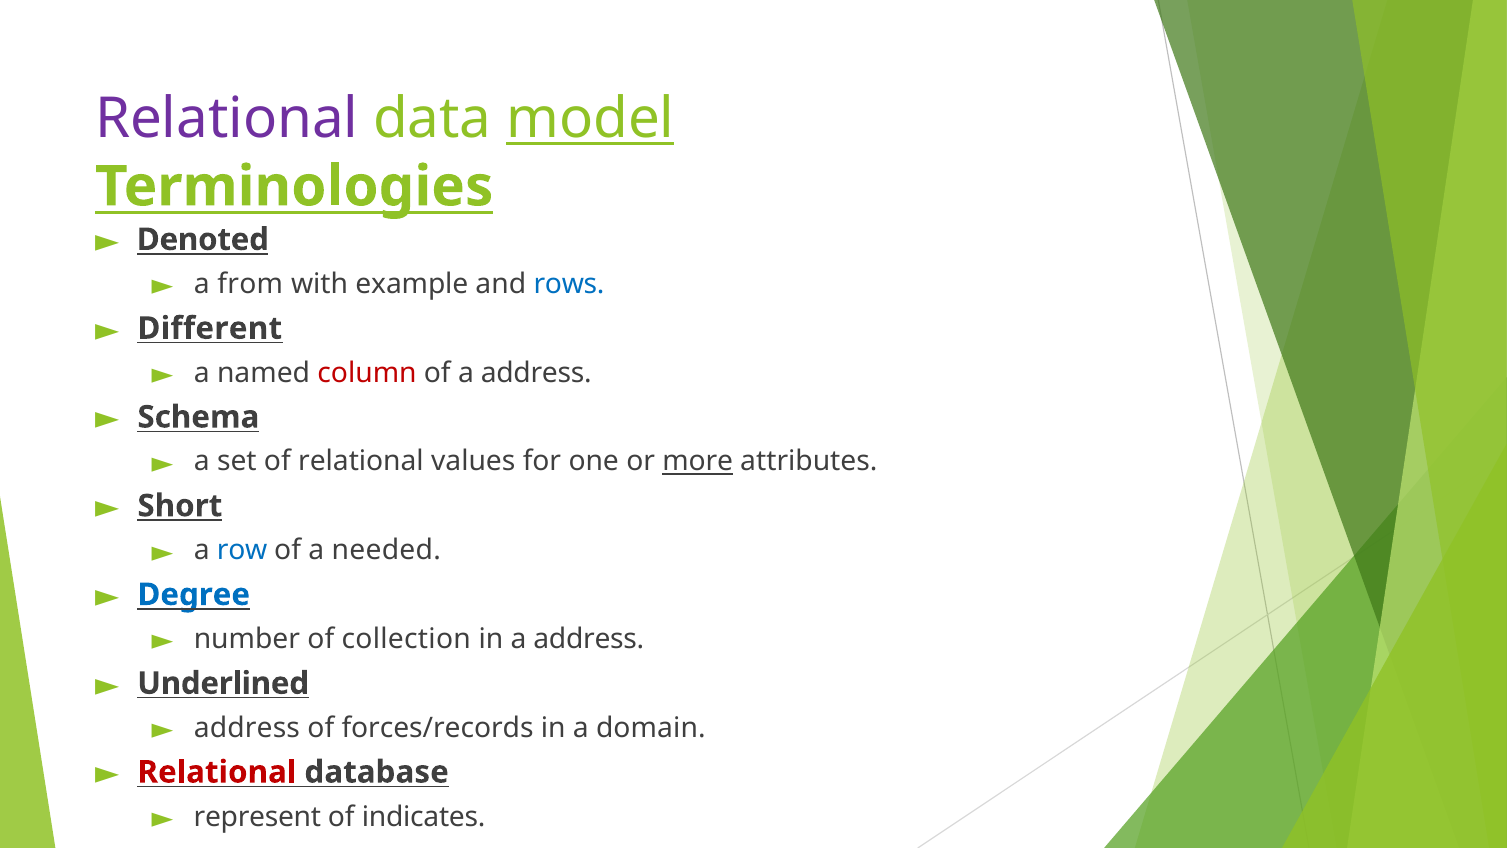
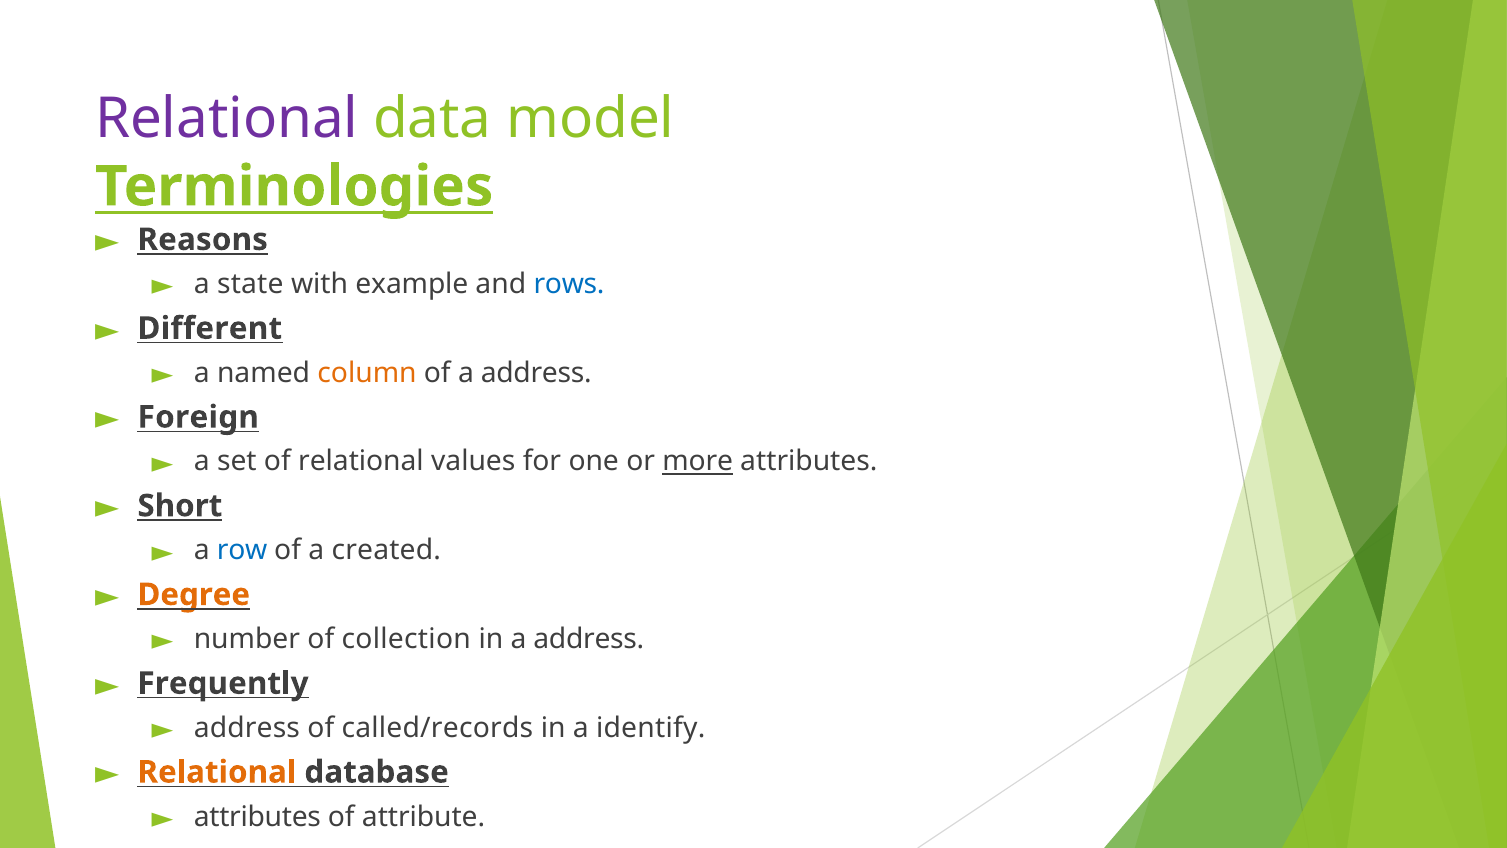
model underline: present -> none (590, 119)
Denoted: Denoted -> Reasons (203, 240)
from: from -> state (250, 284)
column colour: red -> orange (367, 373)
Schema: Schema -> Foreign (198, 417)
needed: needed -> created (386, 550)
Degree colour: blue -> orange (194, 594)
Underlined: Underlined -> Frequently (223, 683)
forces/records: forces/records -> called/records (437, 728)
domain: domain -> identify (651, 728)
Relational colour: red -> orange (217, 772)
represent: represent -> attributes (257, 816)
indicates: indicates -> attribute (424, 816)
